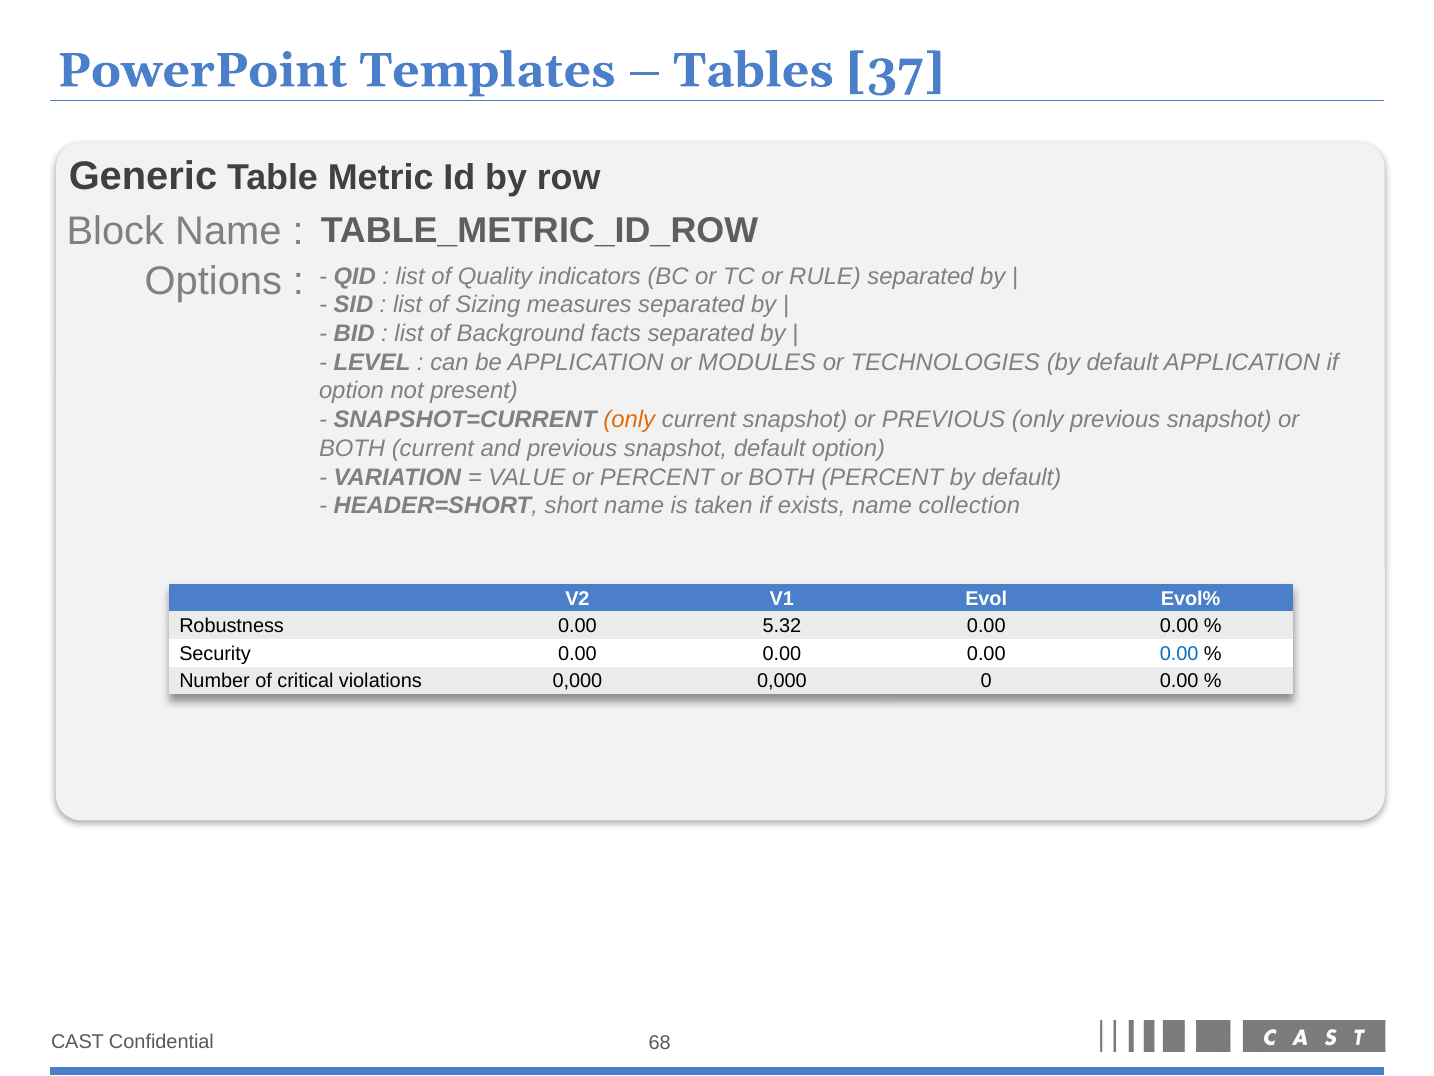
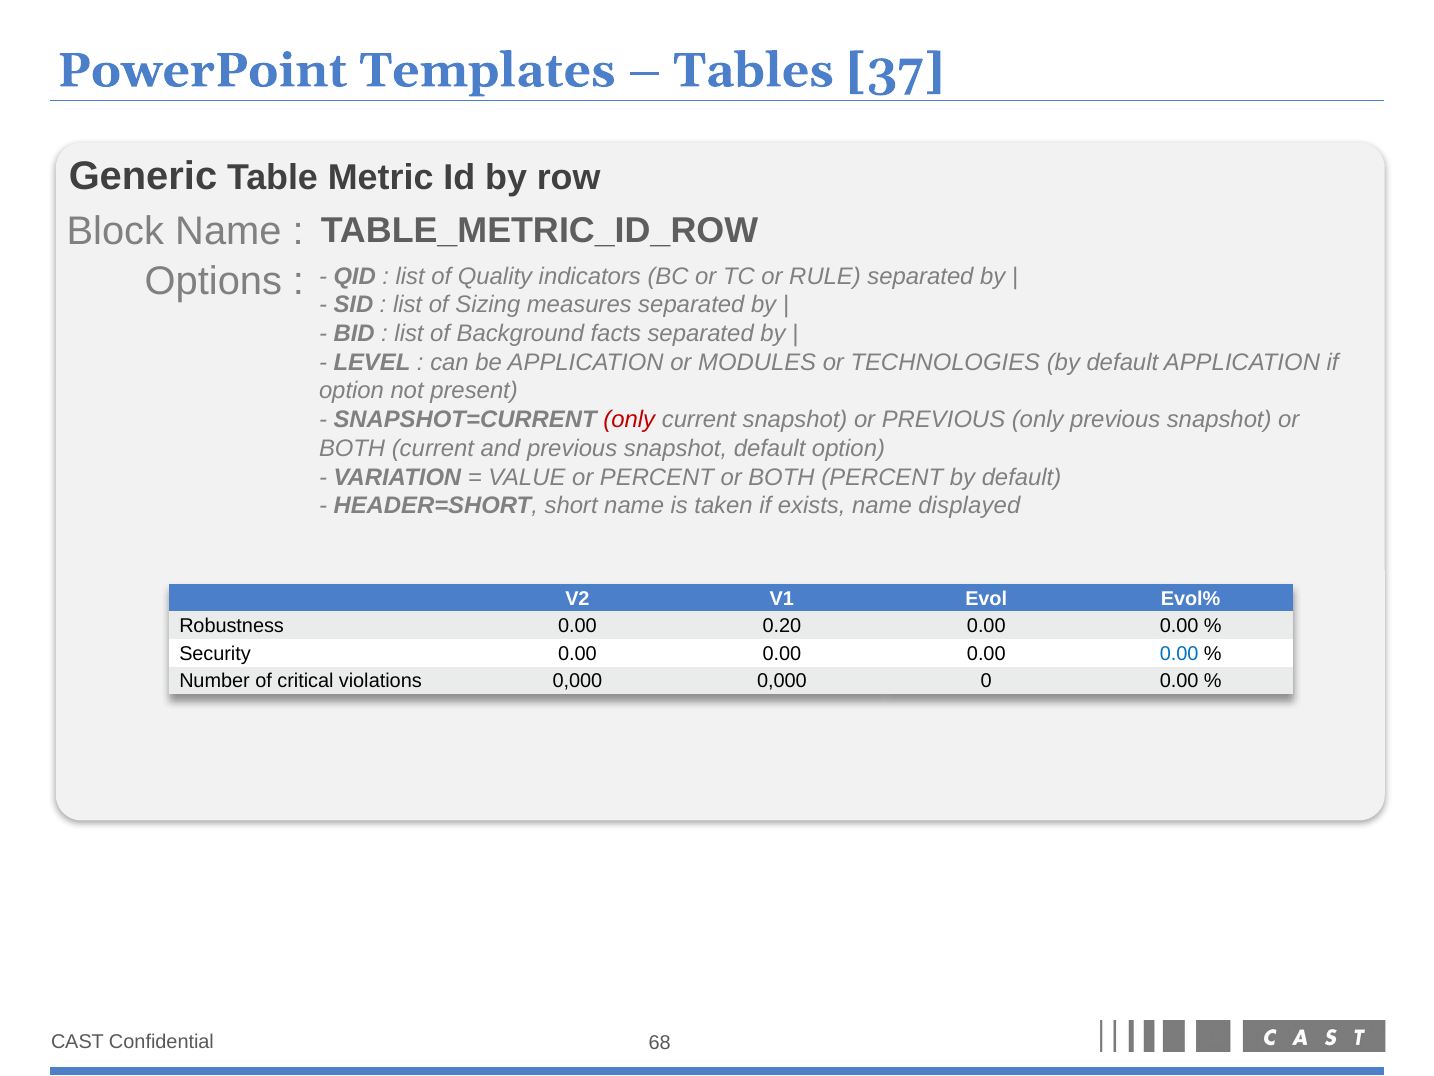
only colour: orange -> red (629, 420)
collection: collection -> displayed (969, 506)
5.32: 5.32 -> 0.20 (782, 626)
